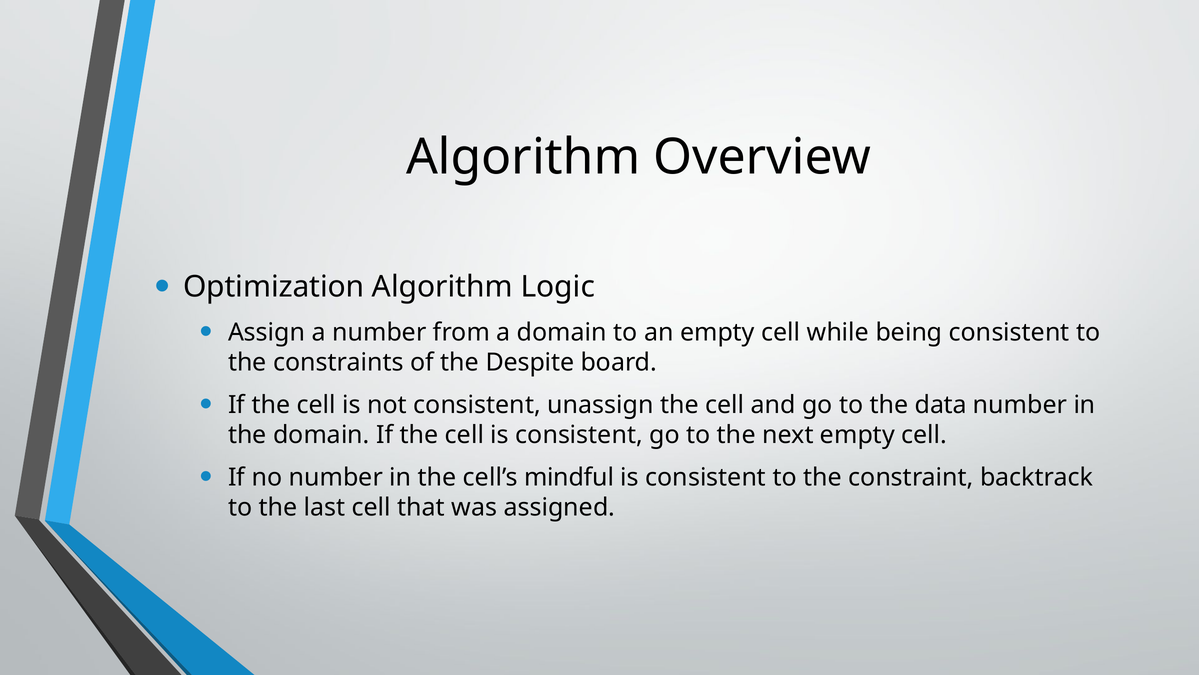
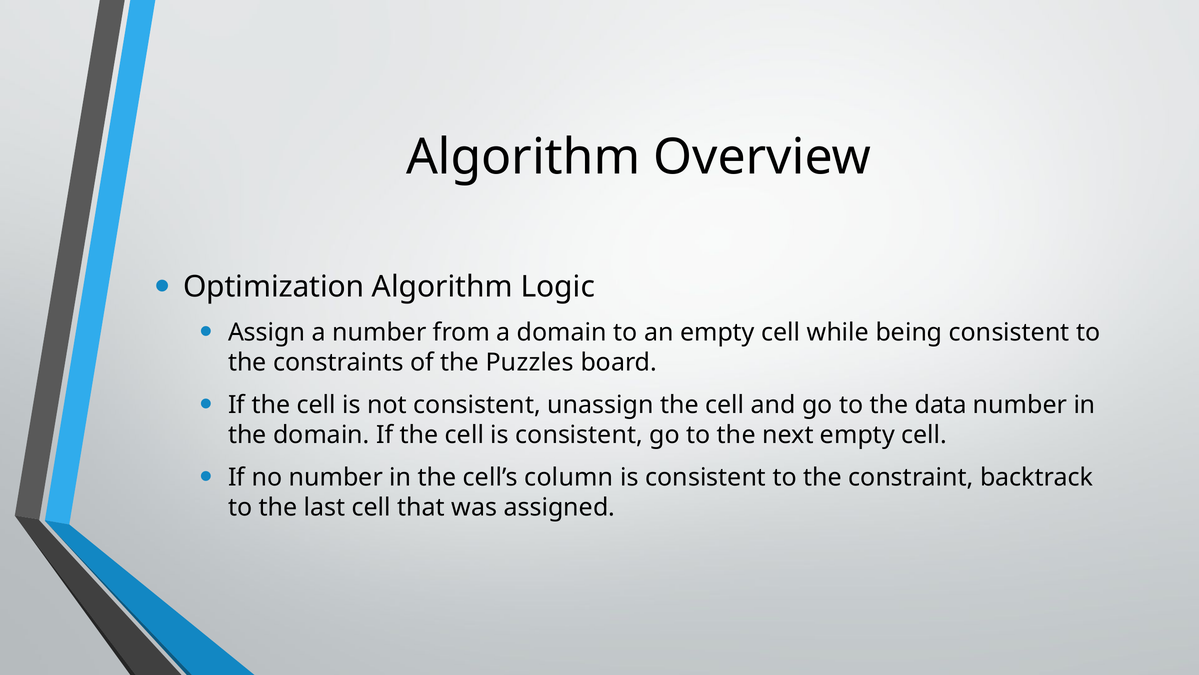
Despite: Despite -> Puzzles (530, 362)
mindful: mindful -> column (569, 477)
